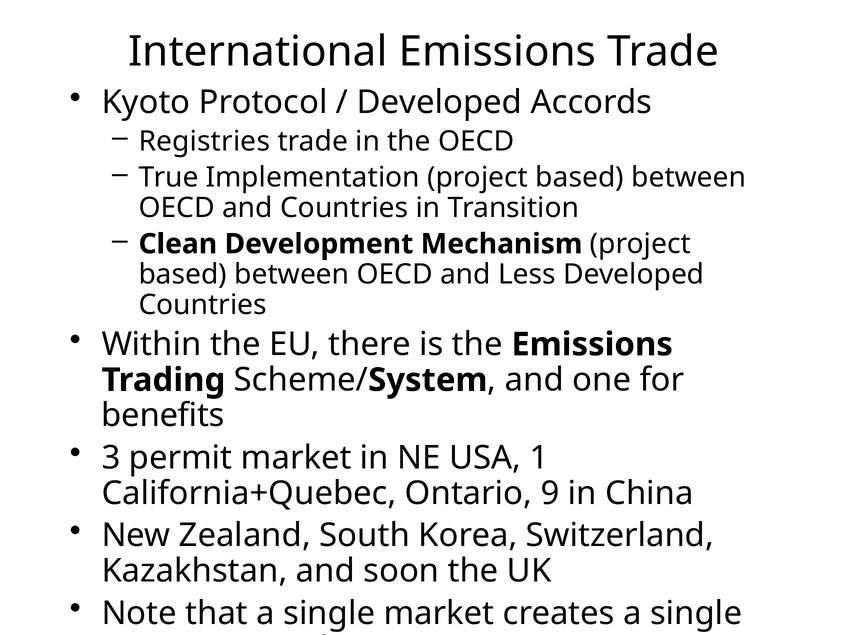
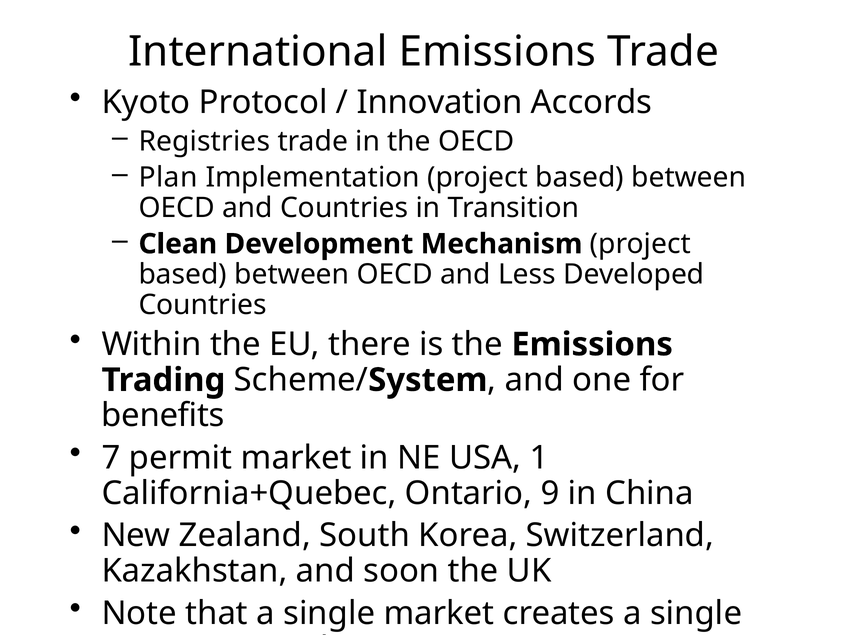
Developed: Developed -> Innovation (440, 103)
True: True -> Plan (168, 177)
3: 3 -> 7 (111, 458)
